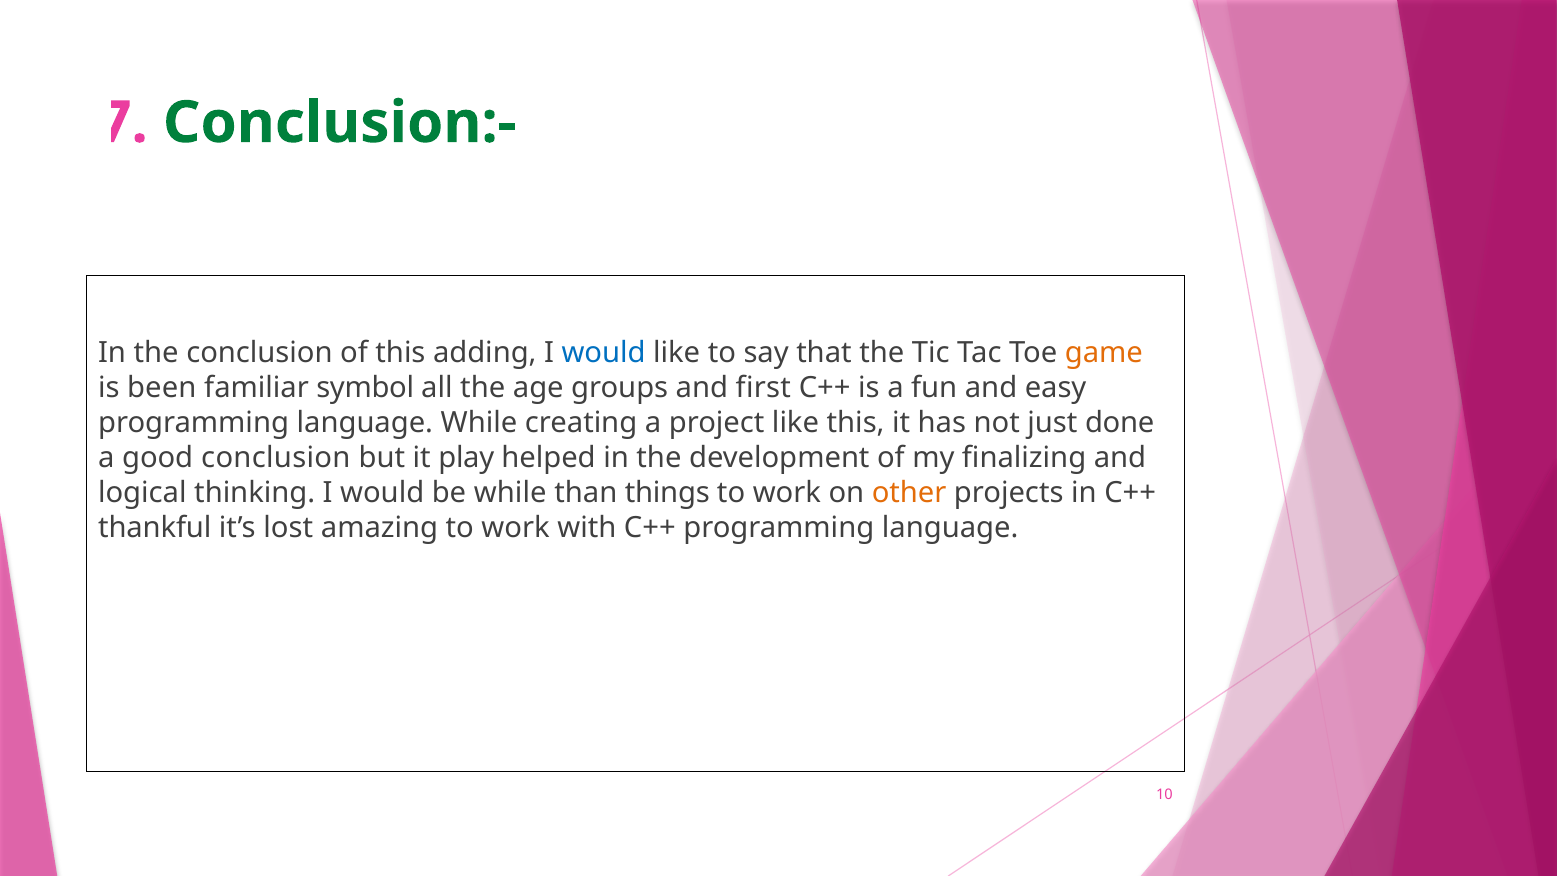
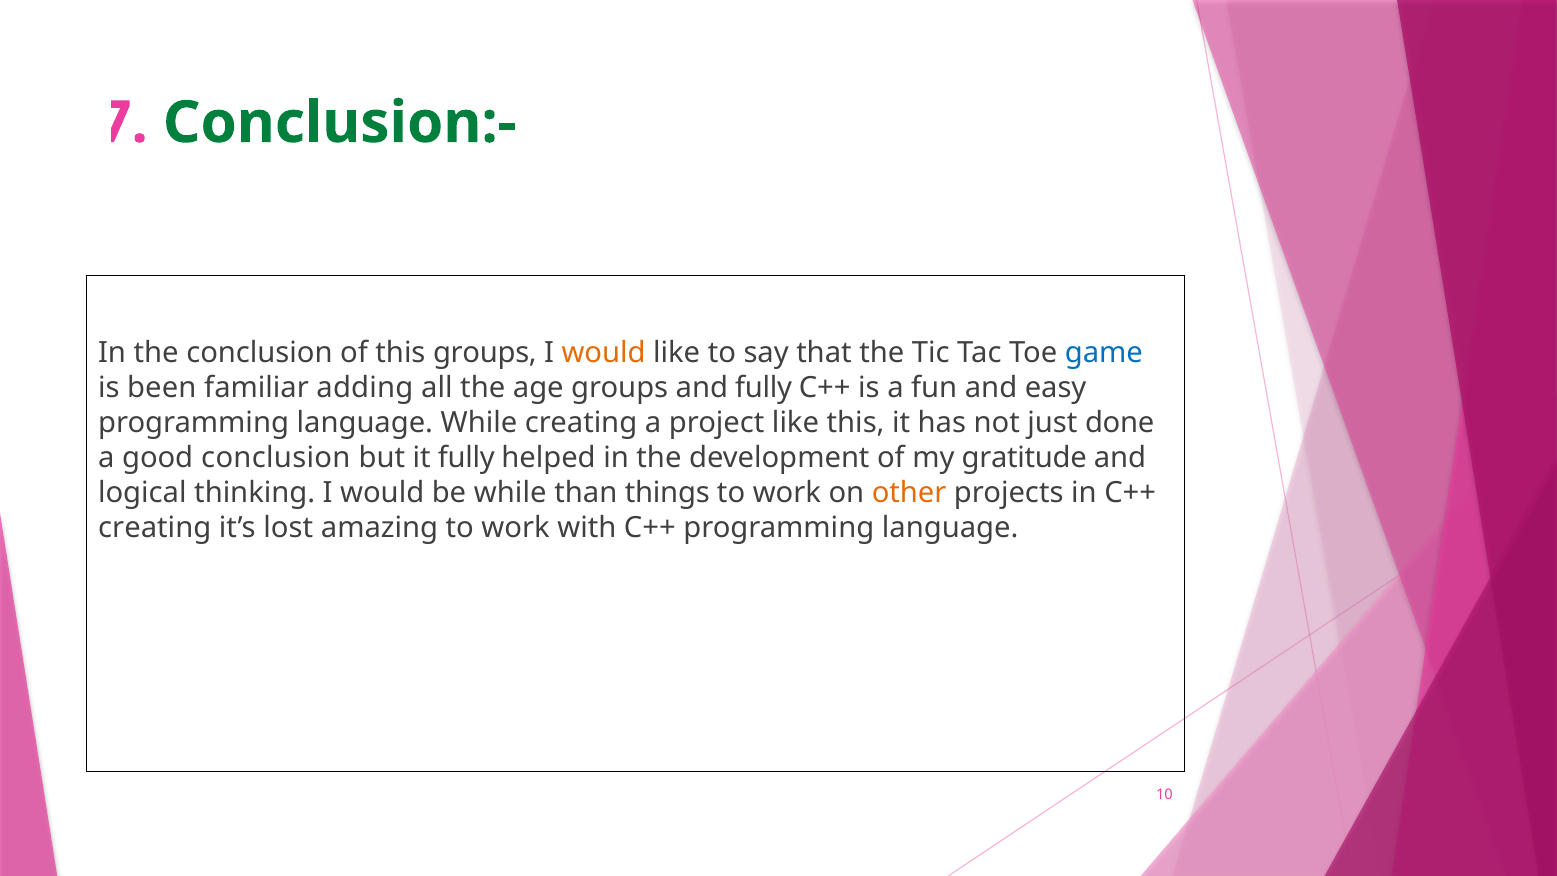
this adding: adding -> groups (485, 353)
would colour: blue -> orange (604, 353)
game colour: orange -> blue (1104, 353)
symbol: symbol -> adding (365, 388)
and first: first -> fully (764, 388)
it play: play -> fully (466, 458)
finalizing: finalizing -> gratitude (1024, 458)
thankful: thankful -> creating (155, 528)
